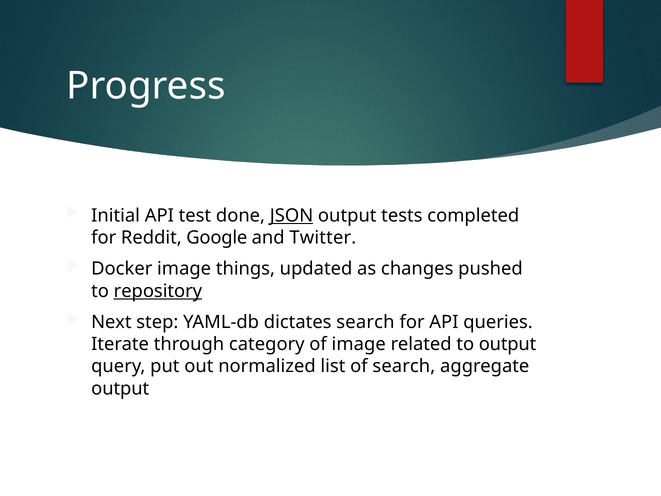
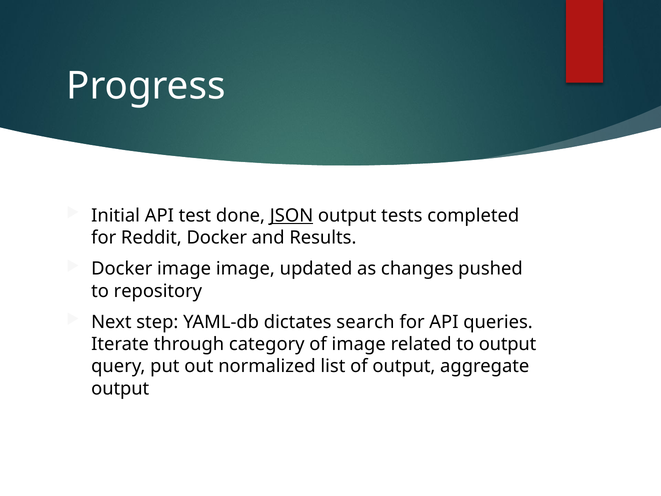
Reddit Google: Google -> Docker (217, 237)
Twitter: Twitter -> Results (323, 237)
image things: things -> image (245, 269)
repository underline: present -> none (158, 291)
of search: search -> output (404, 366)
